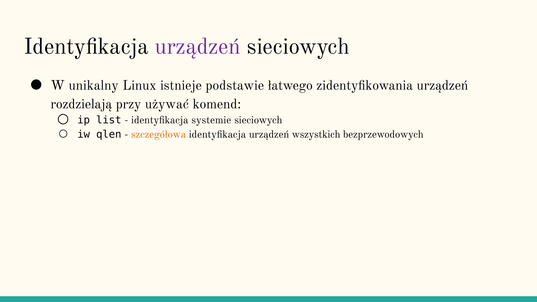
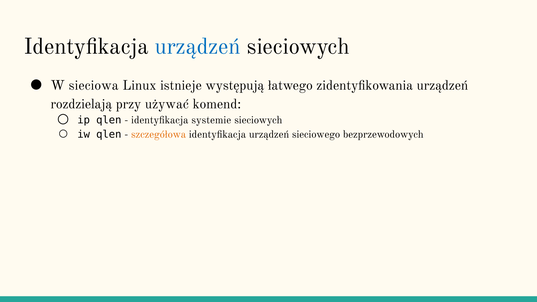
urządzeń colour: purple -> blue (198, 46)
unikalny: unikalny -> sieciowa (94, 86)
podstawie: podstawie -> występują (235, 86)
ip list: list -> qlen (109, 120)
wszystkich: wszystkich -> sieciowego (316, 134)
